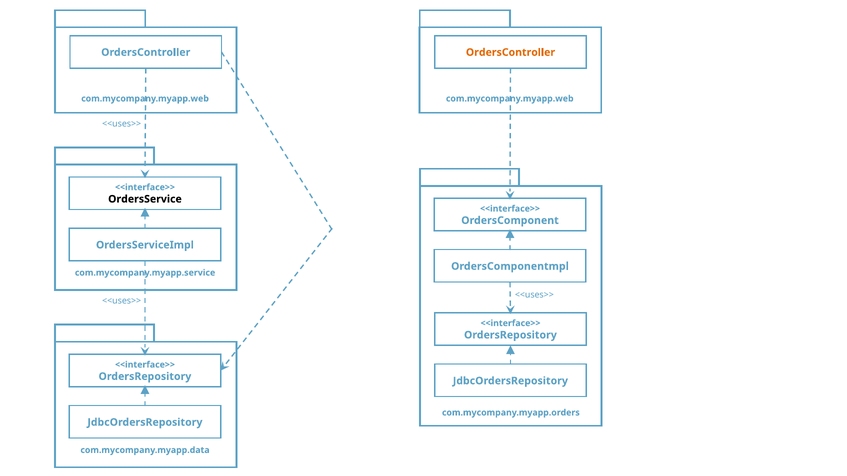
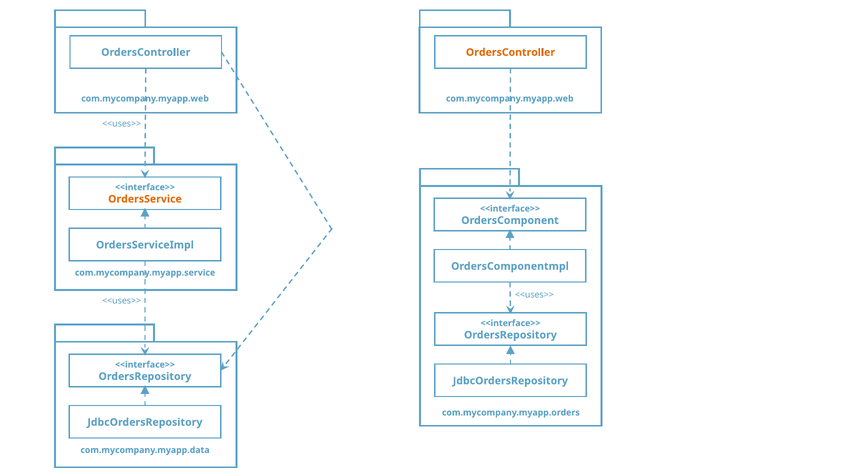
OrdersService colour: black -> orange (145, 199)
